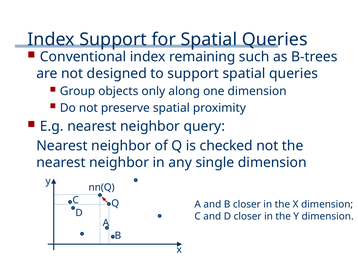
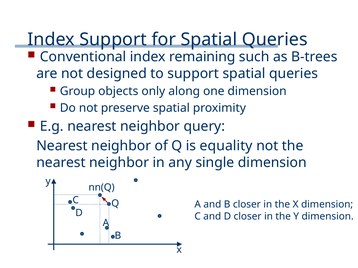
checked: checked -> equality (226, 146)
